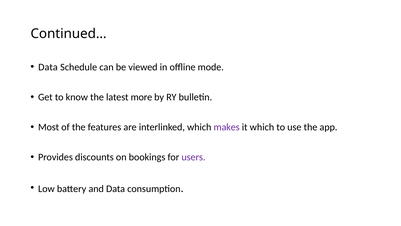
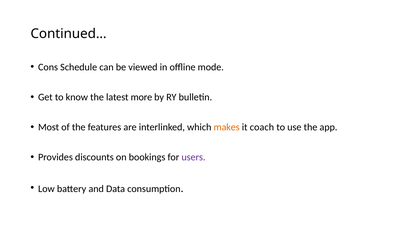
Data: Data -> Cons (48, 67)
makes colour: purple -> orange (227, 127)
it which: which -> coach (262, 127)
